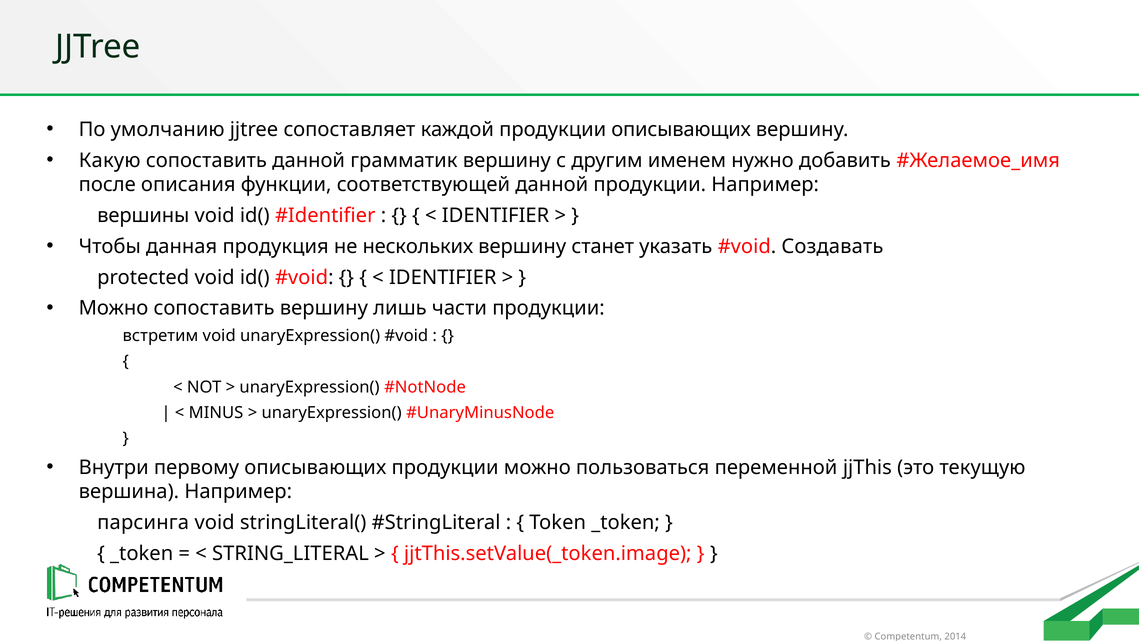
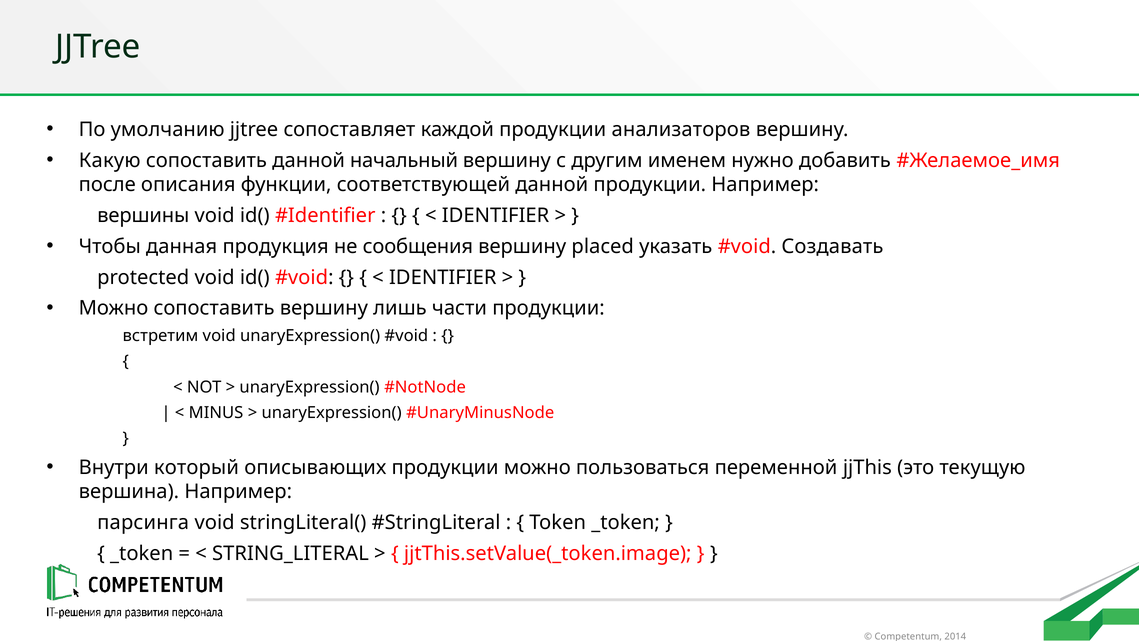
продукции описывающих: описывающих -> анализаторов (681, 130)
грамматик: грамматик -> начальный (404, 160)
нескольких: нескольких -> сообщения (418, 246)
станет: станет -> placed (603, 246)
первому: первому -> который (196, 467)
